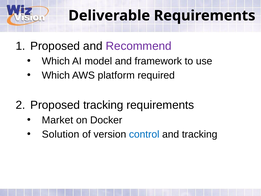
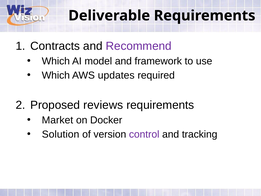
Proposed: Proposed -> Contracts (55, 46)
platform: platform -> updates (116, 75)
Proposed tracking: tracking -> reviews (103, 105)
control colour: blue -> purple (144, 134)
